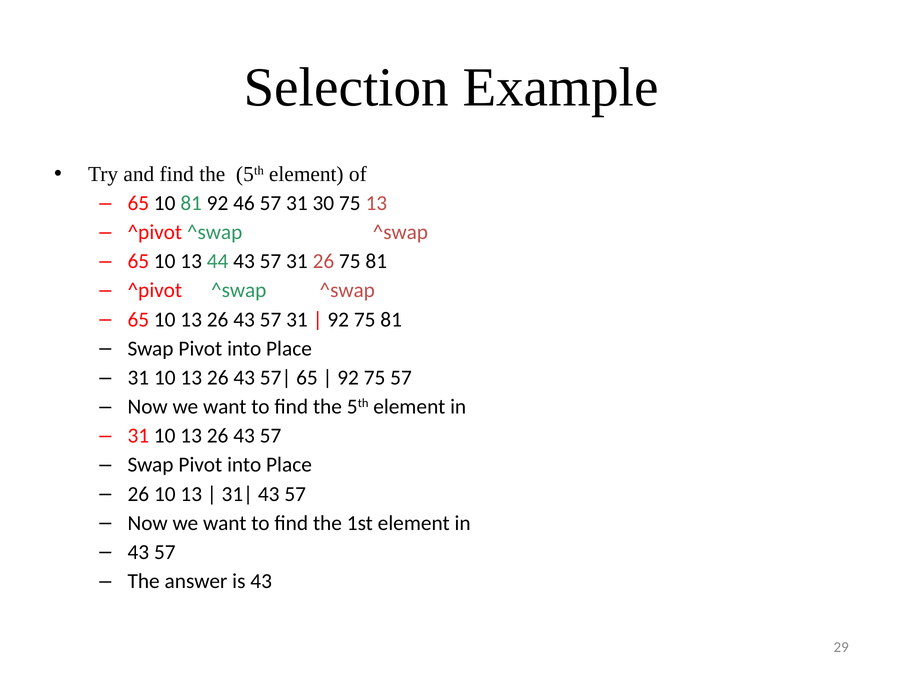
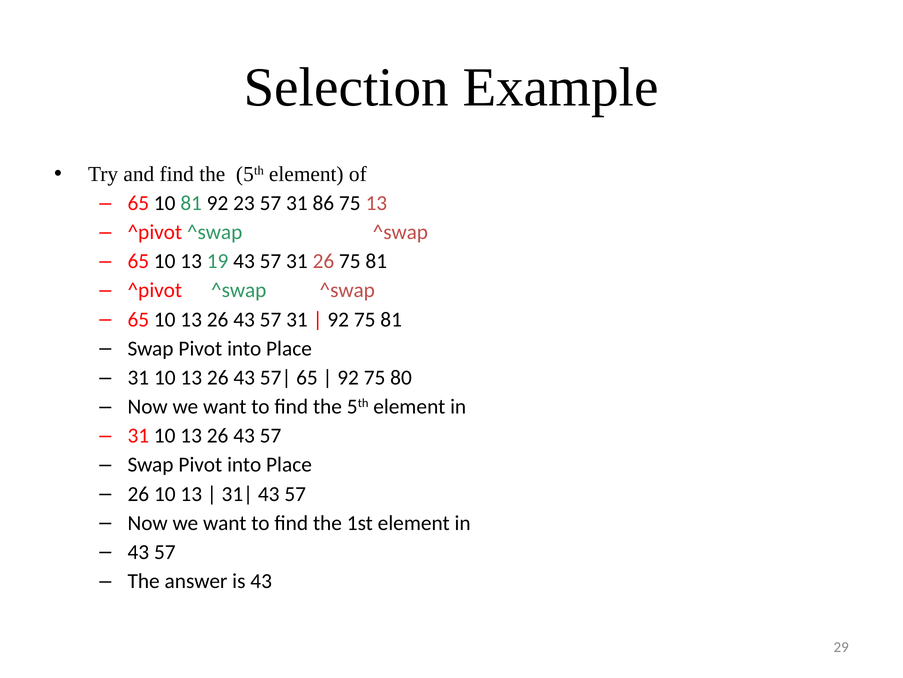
46: 46 -> 23 (244, 203)
30: 30 -> 86 (323, 203)
44: 44 -> 19 (218, 261)
75 57: 57 -> 80 (401, 377)
